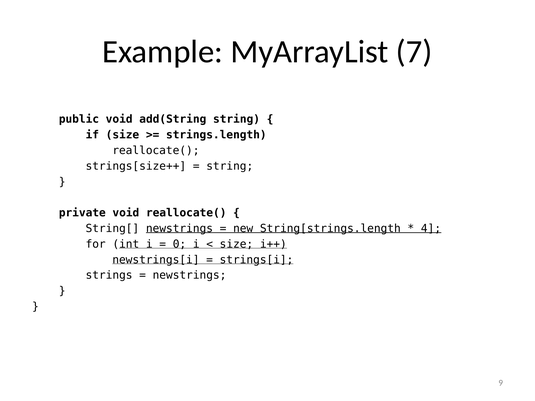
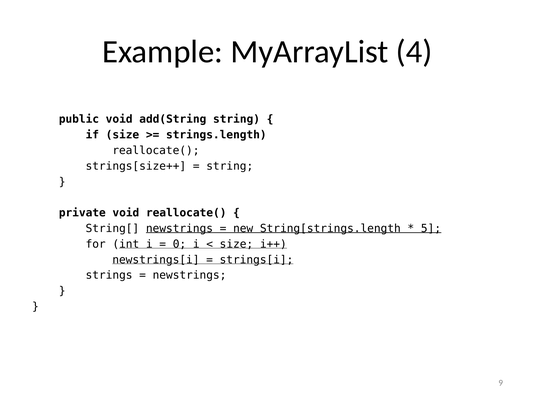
7: 7 -> 4 (414, 52)
4: 4 -> 5 (431, 229)
